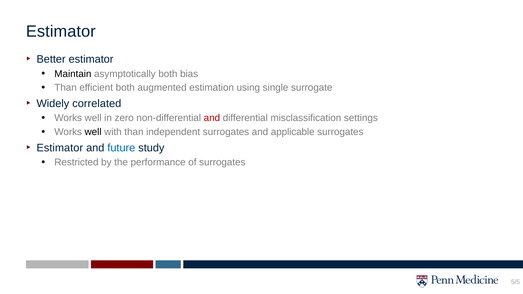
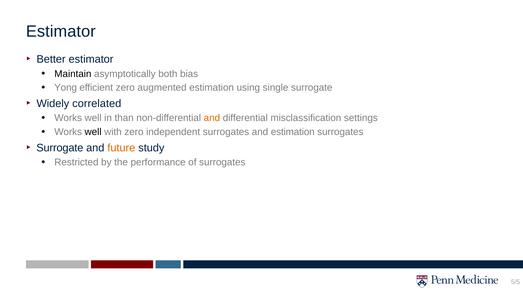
Than: Than -> Yong (66, 88)
efficient both: both -> zero (125, 88)
zero: zero -> than (124, 118)
and colour: red -> orange (212, 118)
with than: than -> zero (134, 132)
and applicable: applicable -> estimation (293, 132)
Estimator: Estimator -> Surrogate (60, 148)
future colour: blue -> orange (121, 148)
